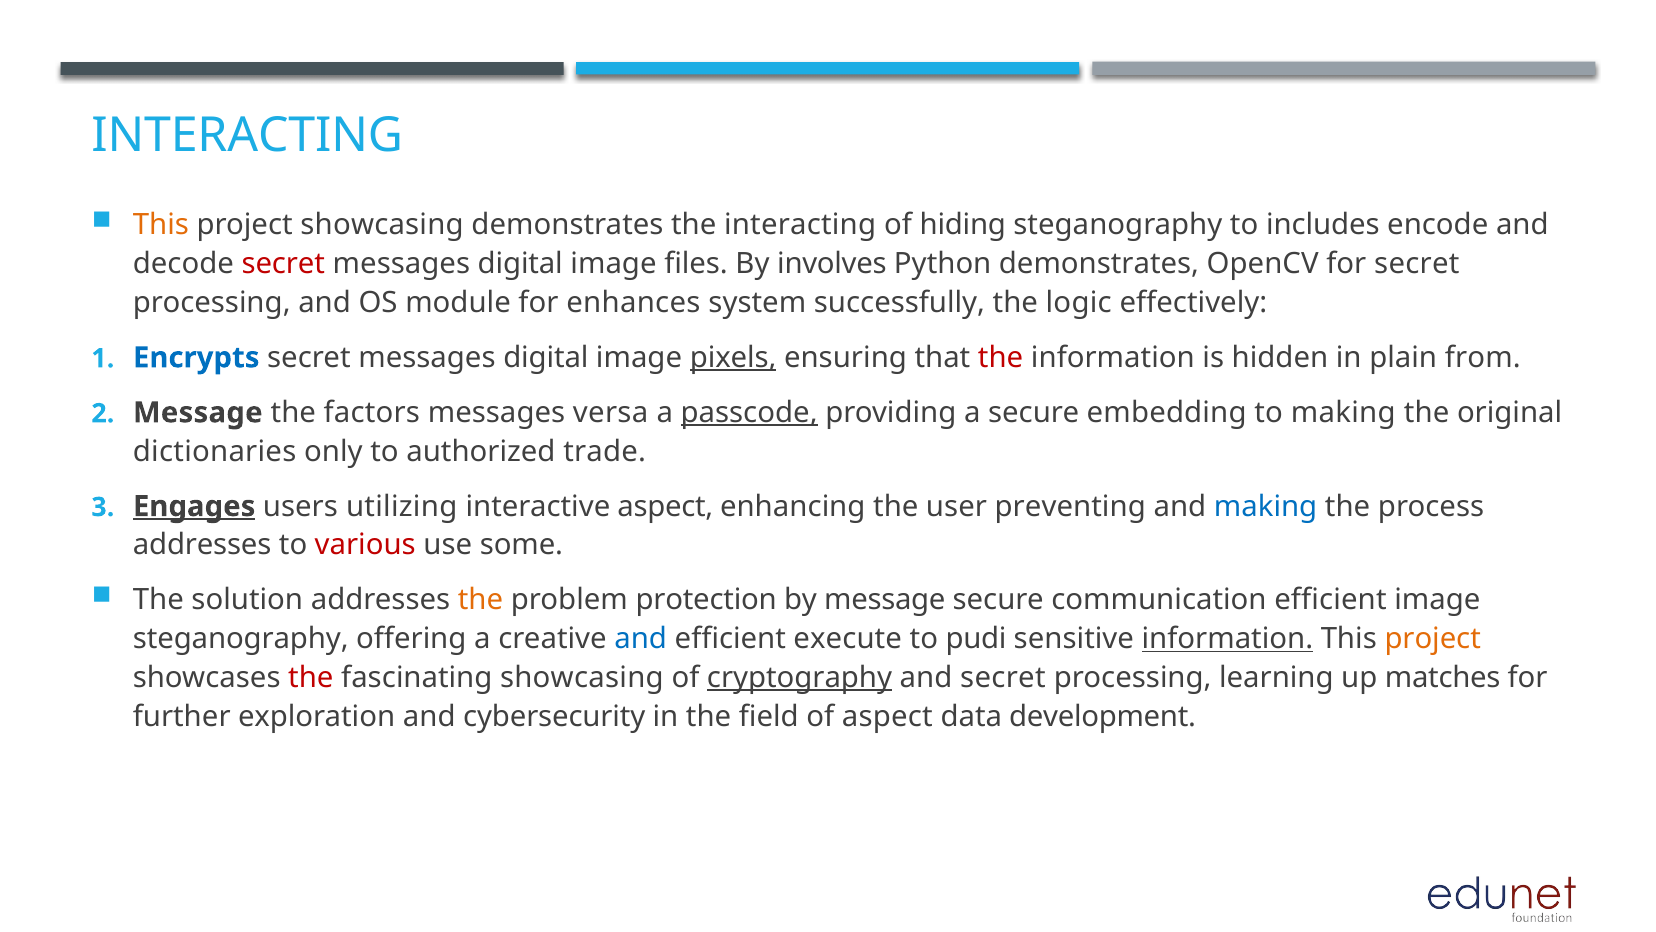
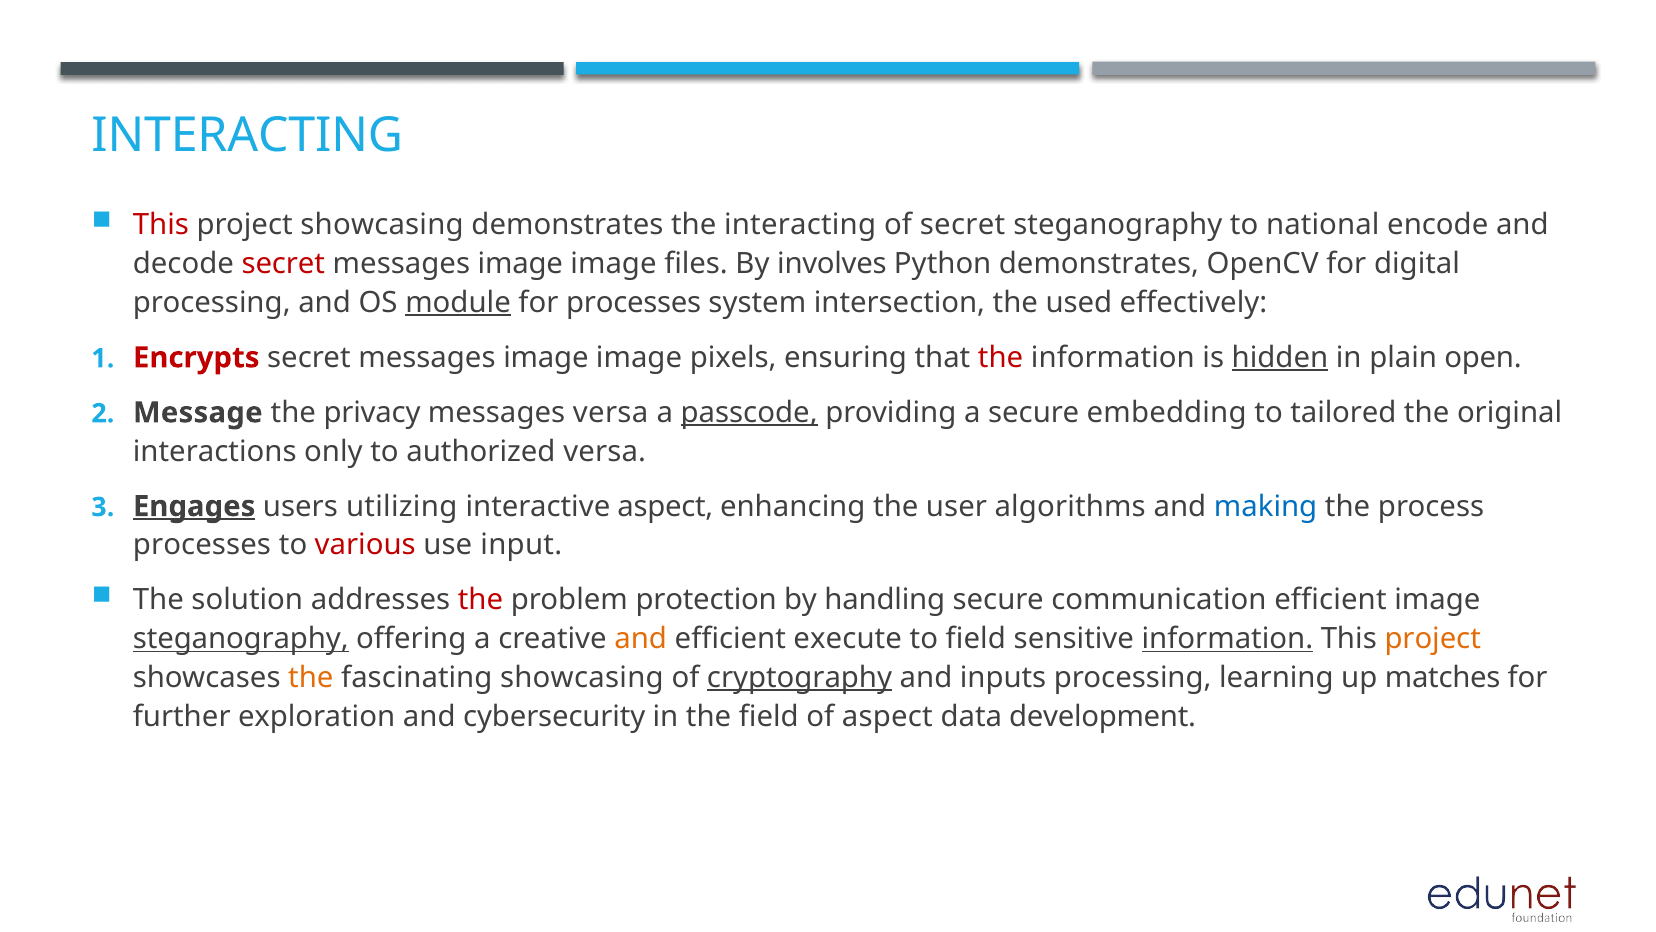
This colour: orange -> red (161, 225)
of hiding: hiding -> secret (963, 225)
includes: includes -> national (1323, 225)
digital: digital -> image (520, 264)
for secret: secret -> digital (1417, 264)
module underline: none -> present (458, 303)
for enhances: enhances -> processes (634, 303)
successfully: successfully -> intersection (900, 303)
logic: logic -> used (1079, 303)
Encrypts colour: blue -> red (196, 357)
digital: digital -> image (546, 357)
pixels underline: present -> none (733, 357)
hidden underline: none -> present (1280, 357)
from: from -> open (1483, 357)
factors: factors -> privacy (372, 412)
to making: making -> tailored (1343, 412)
dictionaries: dictionaries -> interactions (215, 451)
authorized trade: trade -> versa (605, 451)
preventing: preventing -> algorithms (1070, 506)
addresses: addresses -> processes (202, 545)
some: some -> input (521, 545)
the colour: orange -> red (480, 600)
by message: message -> handling (885, 600)
steganography underline: none -> present (241, 639)
and colour: blue -> orange (641, 639)
to pudi: pudi -> field (976, 639)
the colour: red -> orange (311, 677)
and secret: secret -> inputs (1003, 677)
